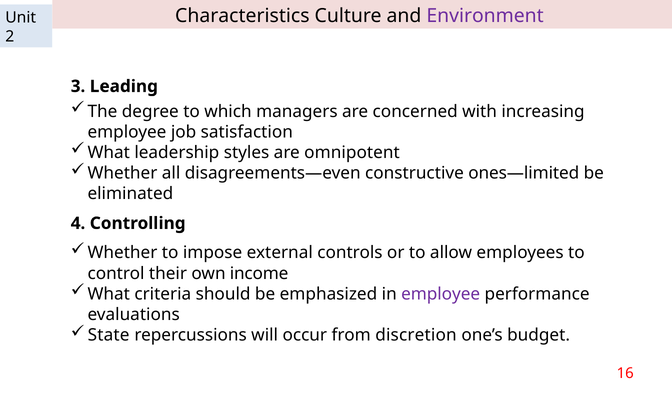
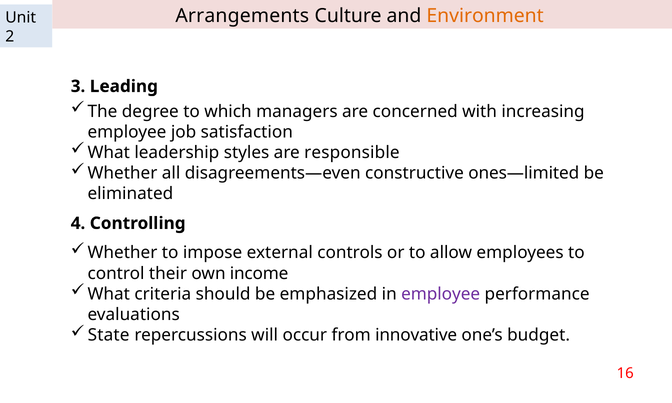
Characteristics: Characteristics -> Arrangements (242, 16)
Environment colour: purple -> orange (485, 16)
omnipotent: omnipotent -> responsible (352, 153)
discretion: discretion -> innovative (416, 335)
